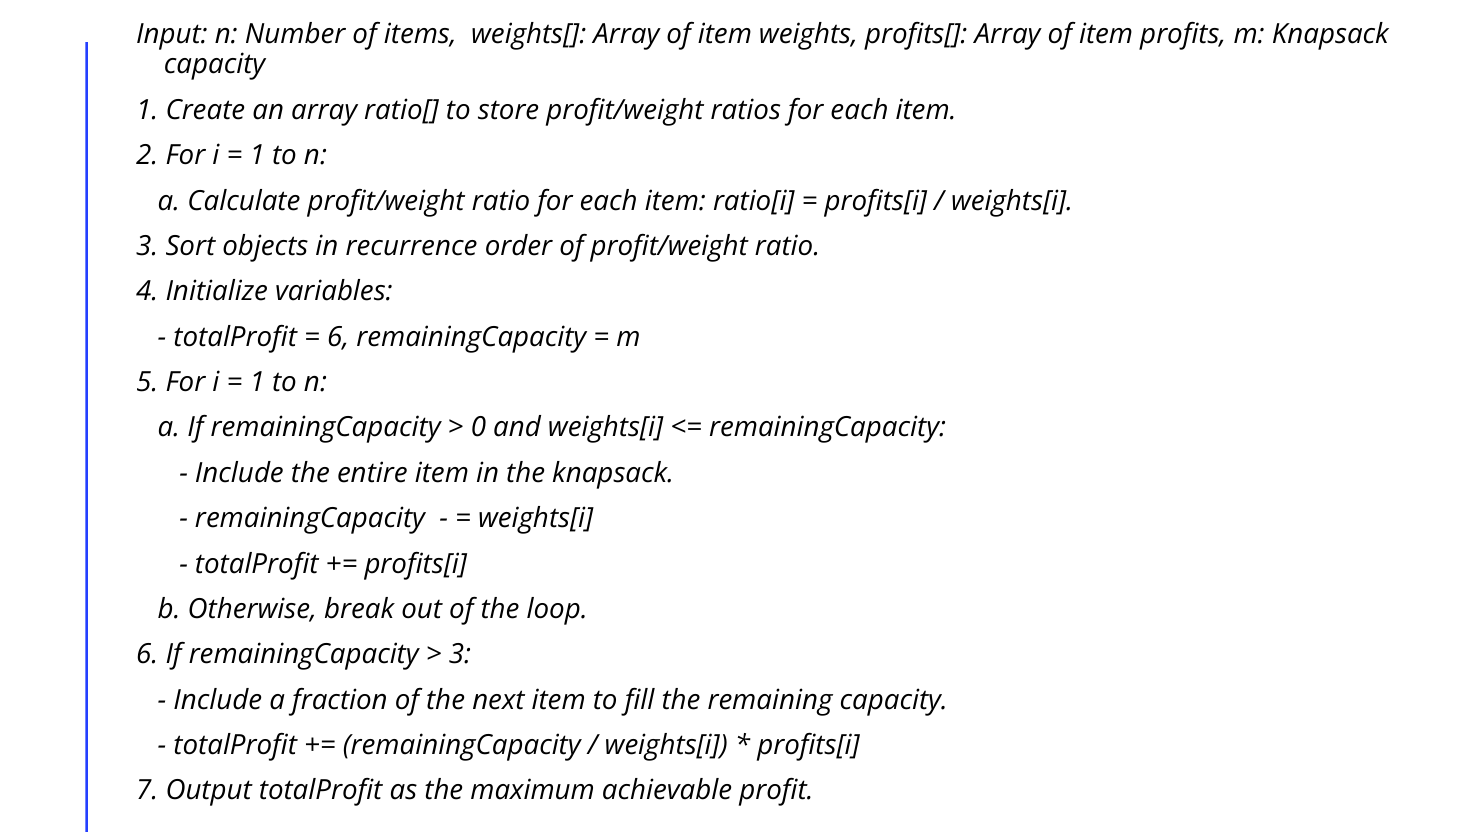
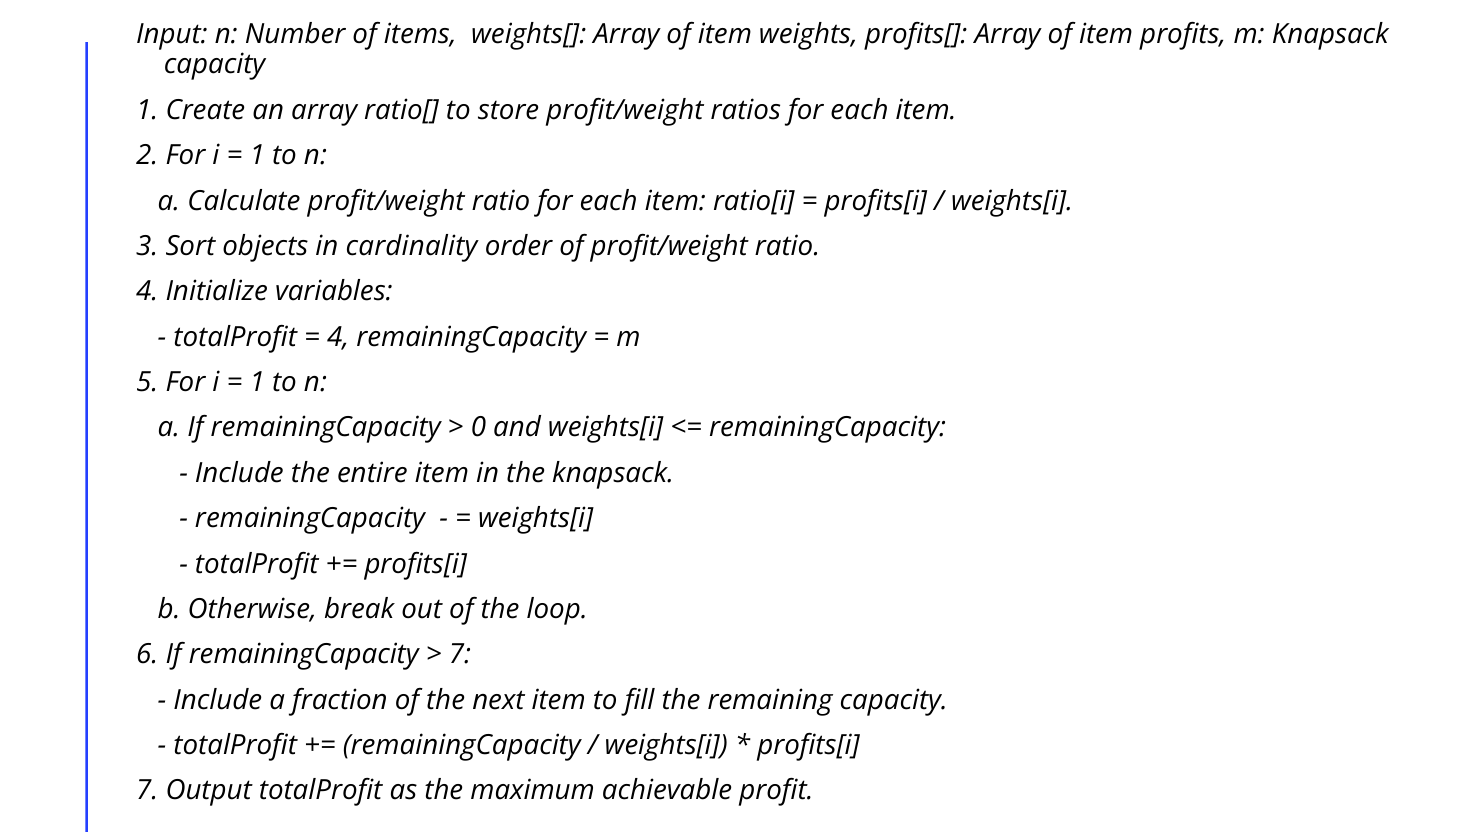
recurrence: recurrence -> cardinality (412, 246)
6: 6 -> 4 (338, 337)
3: 3 -> 7 (460, 655)
